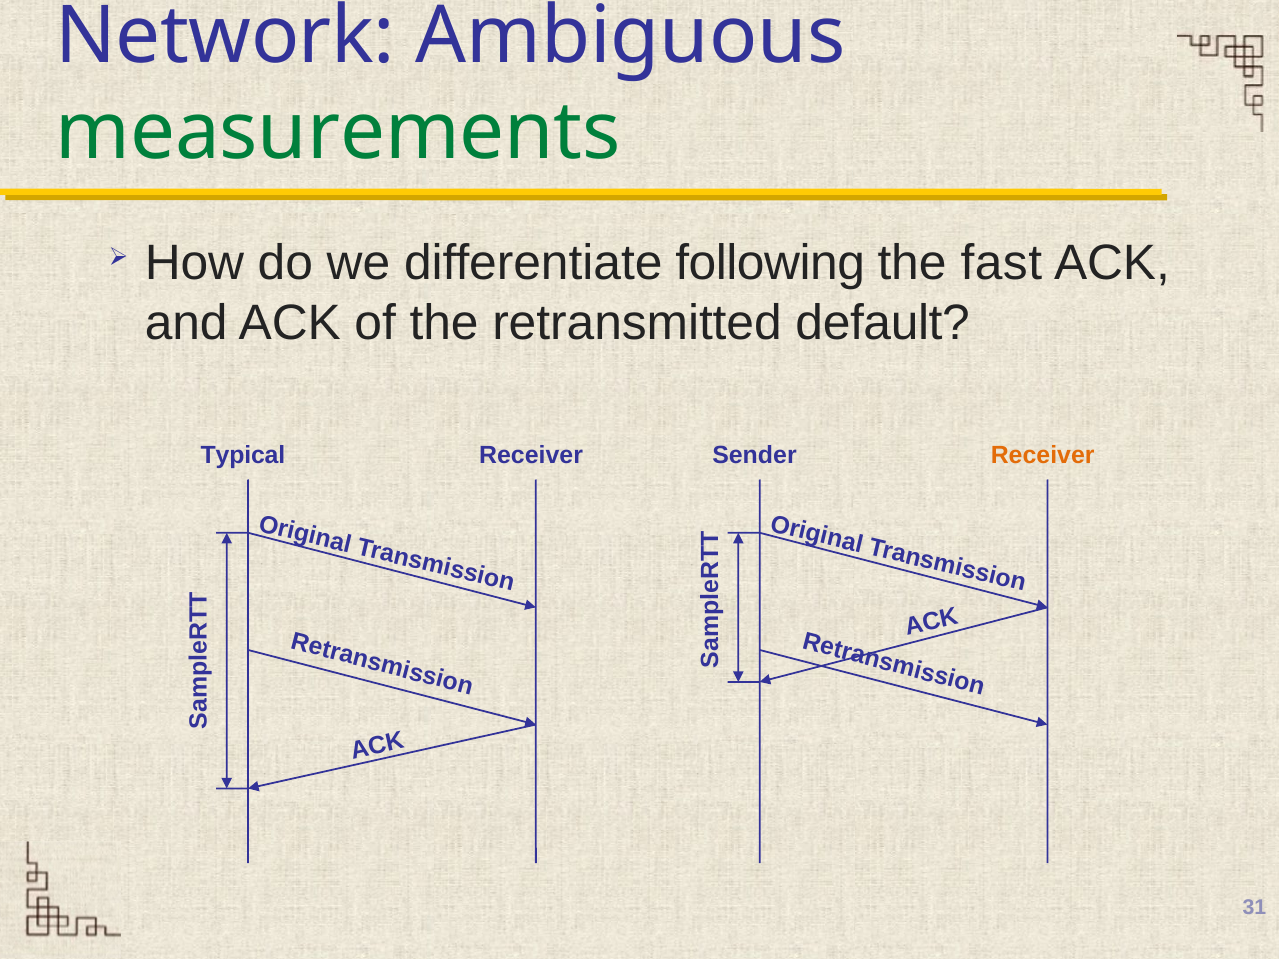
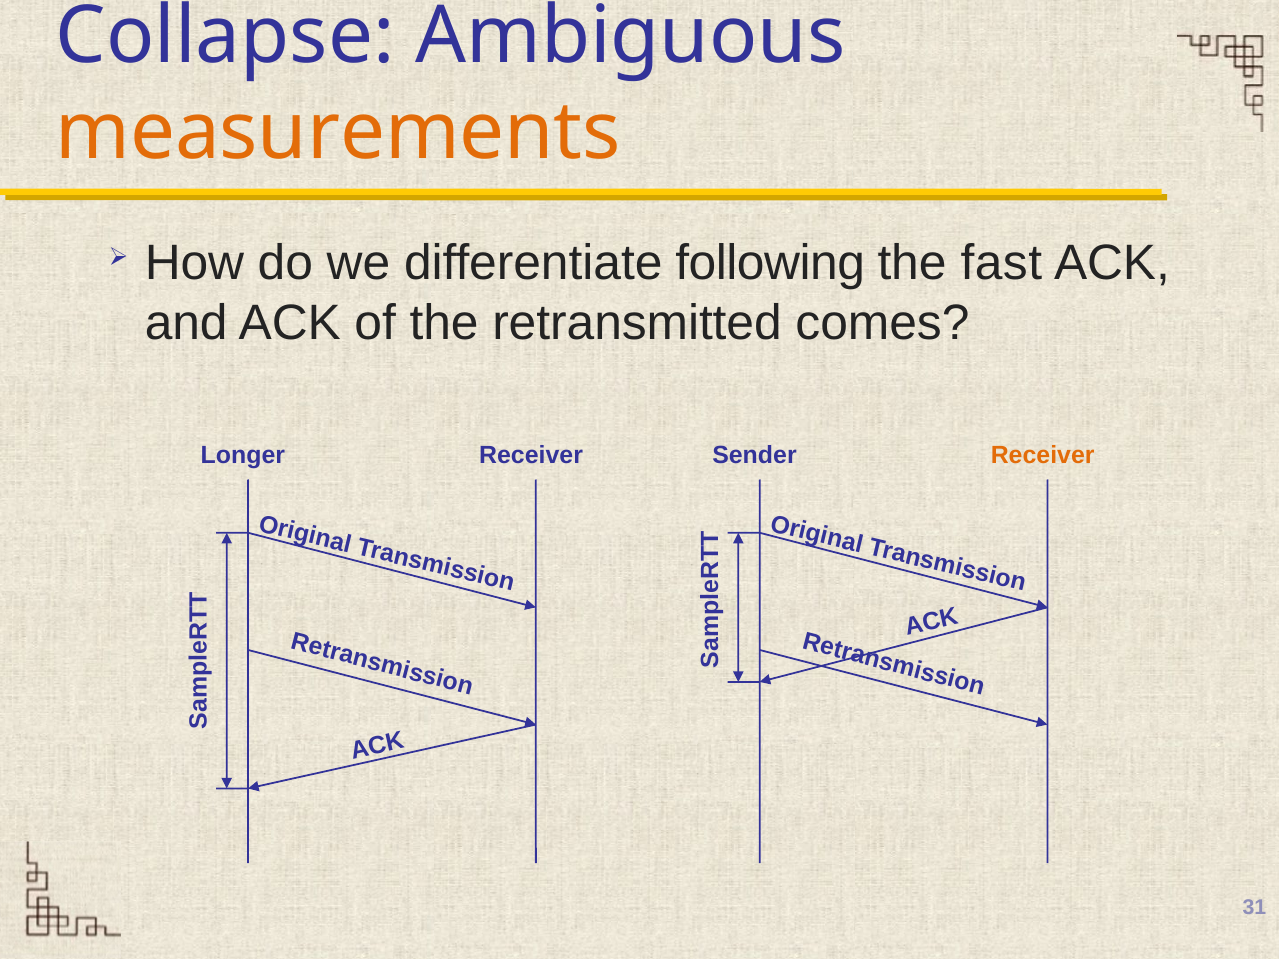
Network: Network -> Collapse (225, 36)
measurements colour: green -> orange (338, 132)
default: default -> comes (882, 323)
Typical: Typical -> Longer (243, 456)
